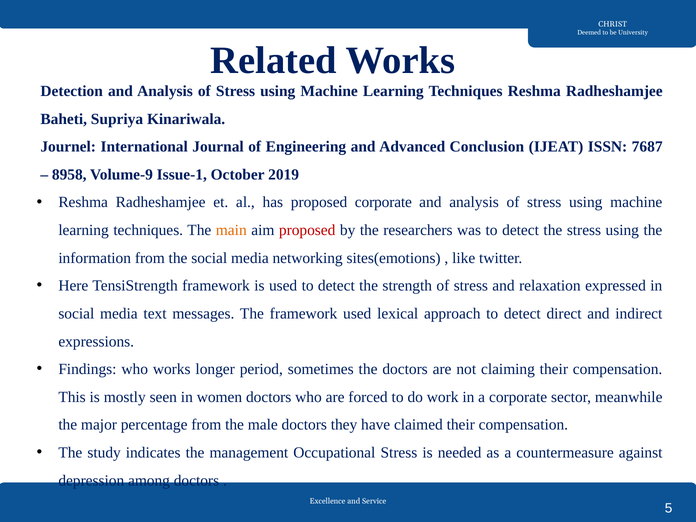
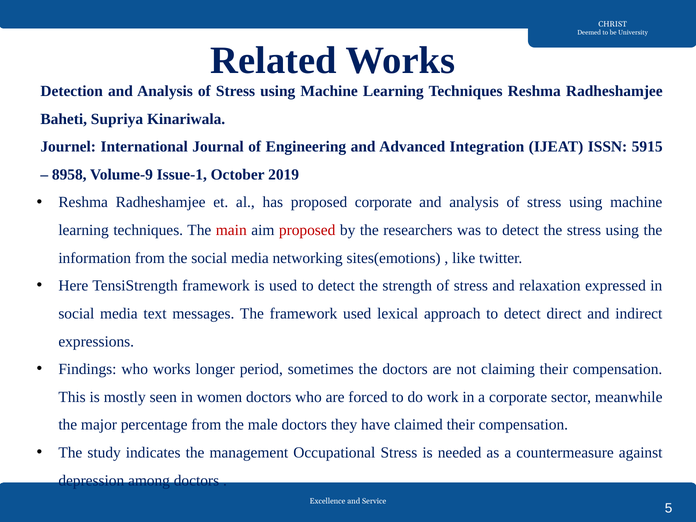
Conclusion: Conclusion -> Integration (487, 147)
7687: 7687 -> 5915 (647, 147)
main colour: orange -> red (231, 230)
